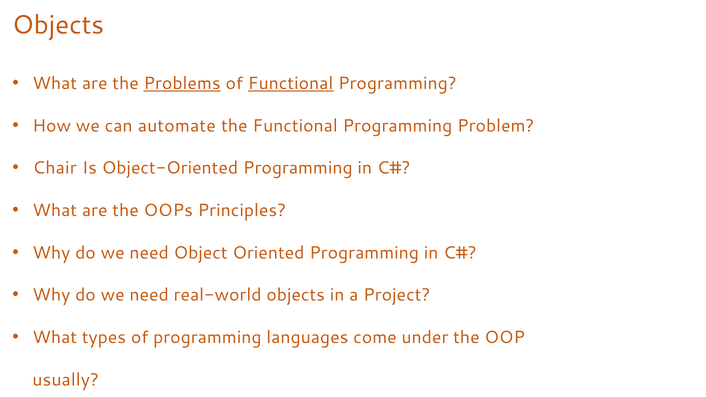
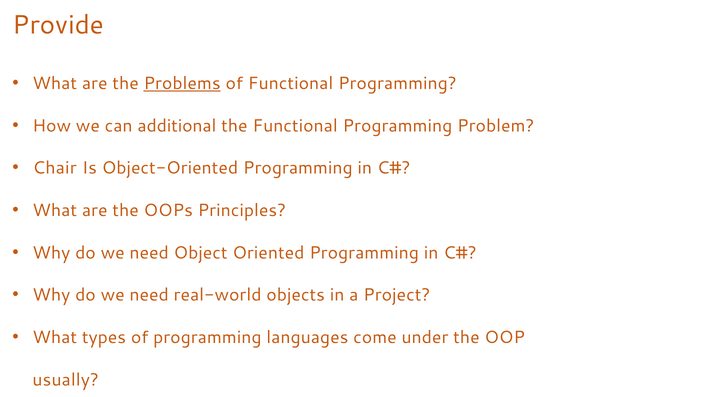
Objects: Objects -> Provide (58, 25)
Functional underline: present -> none (291, 83)
automate: automate -> additional (177, 126)
